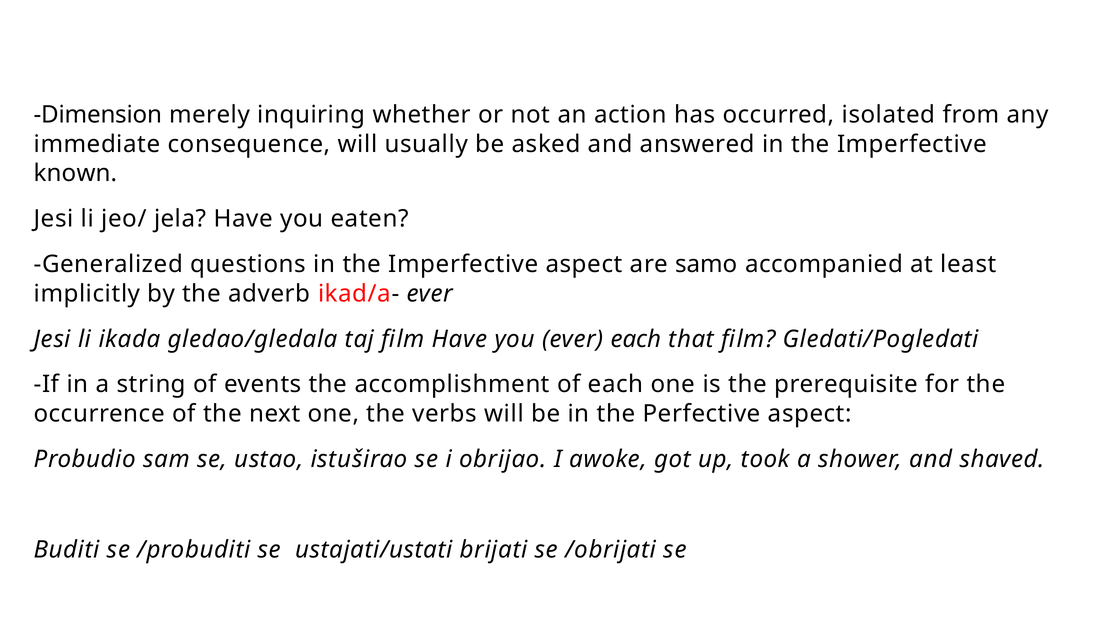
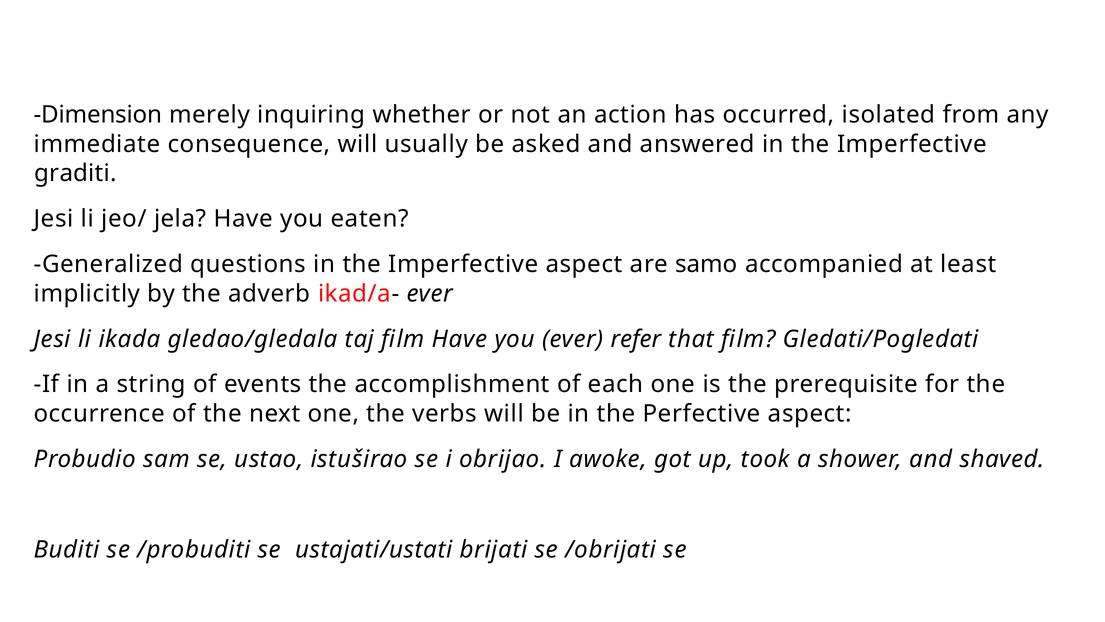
known: known -> graditi (76, 173)
ever each: each -> refer (636, 339)
